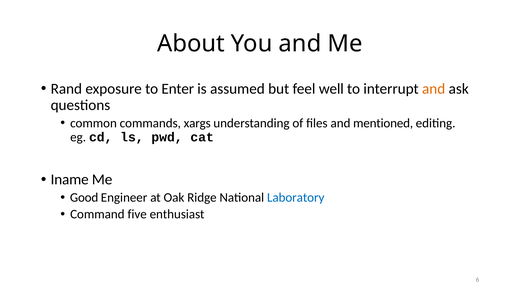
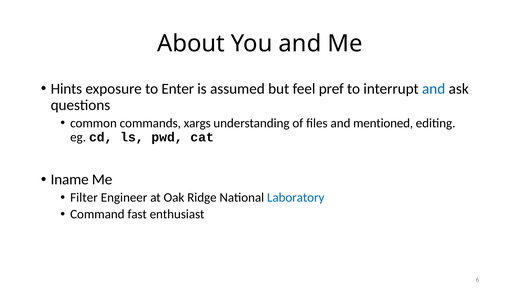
Rand: Rand -> Hints (66, 89)
well: well -> pref (331, 89)
and colour: orange -> blue (434, 89)
Good: Good -> Filter (84, 197)
five: five -> fast (137, 214)
